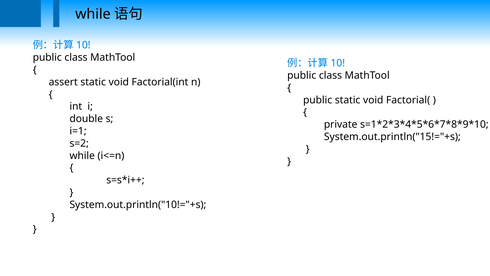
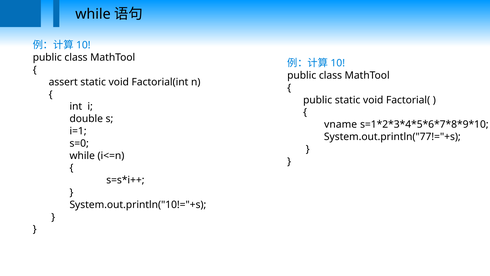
private: private -> vname (341, 124)
System.out.println("15!="+s: System.out.println("15!="+s -> System.out.println("77!="+s (392, 137)
s=2: s=2 -> s=0 (79, 143)
